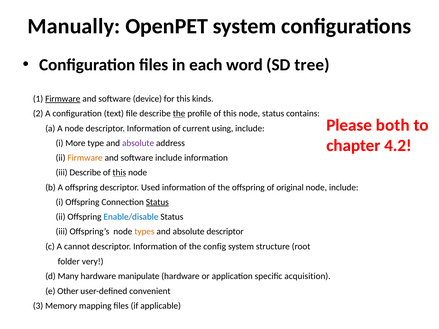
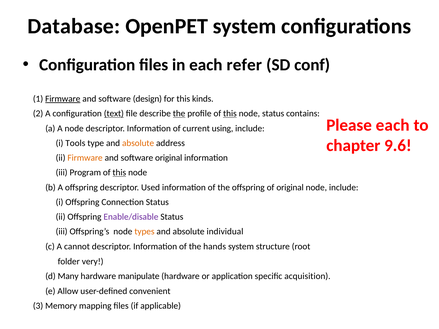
Manually: Manually -> Database (74, 26)
word: word -> refer (244, 65)
tree: tree -> conf (312, 65)
device: device -> design (147, 99)
text underline: none -> present (114, 114)
this underline: none -> present (230, 114)
Please both: both -> each (393, 125)
4.2: 4.2 -> 9.6 (398, 146)
More: More -> Tools (75, 143)
absolute colour: purple -> orange (138, 143)
software include: include -> original (169, 158)
iii Describe: Describe -> Program (85, 173)
Status underline: present -> none (157, 202)
Enable/disable colour: blue -> purple (131, 217)
absolute descriptor: descriptor -> individual (225, 232)
config: config -> hands (215, 247)
Other: Other -> Allow (68, 291)
